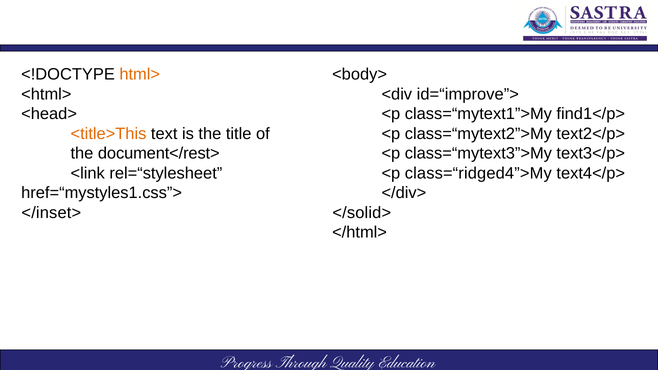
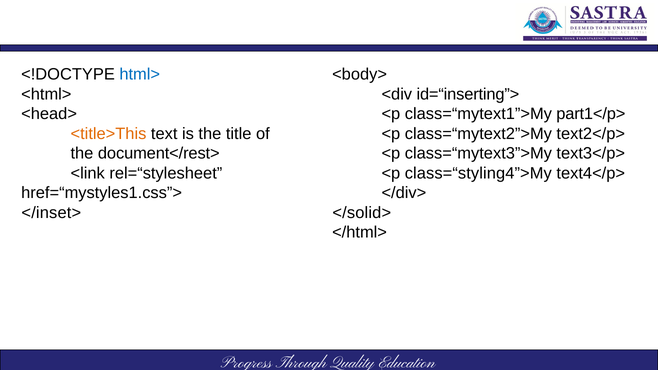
html> colour: orange -> blue (140, 75)
id=“improve”>: id=“improve”> -> id=“inserting”> (468, 94)
find1</p>: find1</p> -> part1</p> (591, 114)
class=“ridged4”>My: class=“ridged4”>My -> class=“styling4”>My (478, 173)
